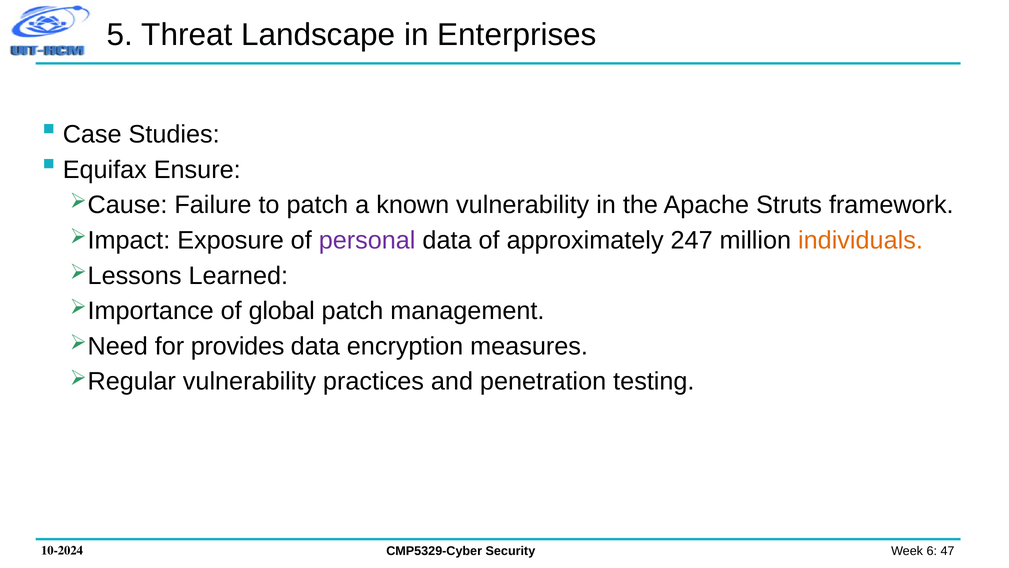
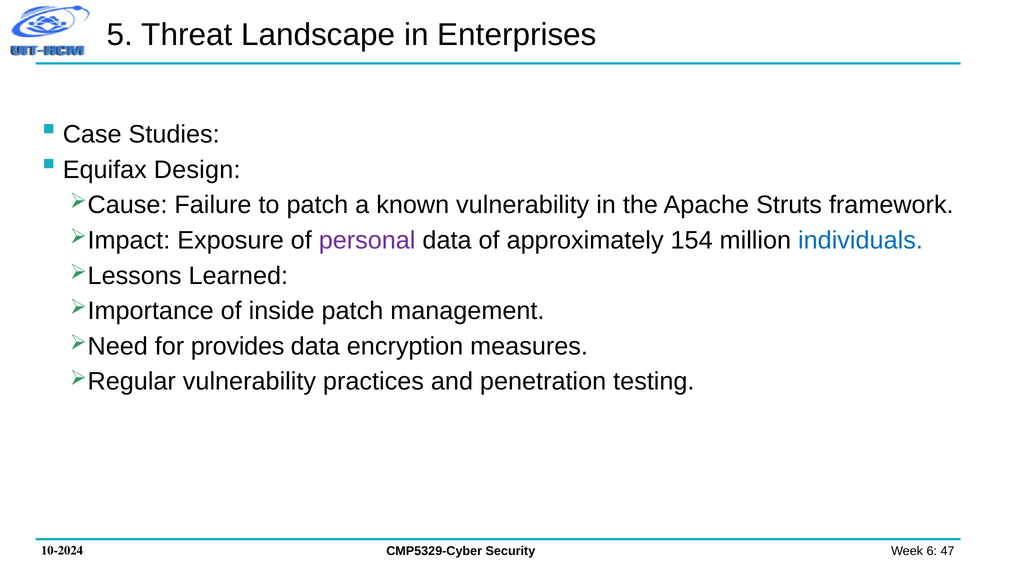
Ensure: Ensure -> Design (197, 170)
247: 247 -> 154 (692, 240)
individuals colour: orange -> blue (860, 240)
global: global -> inside (282, 311)
